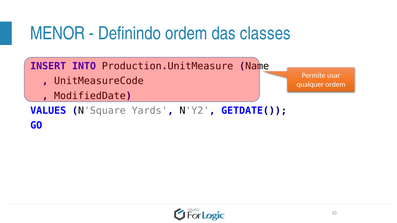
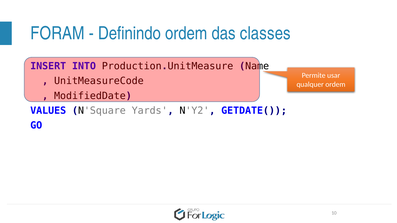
MENOR: MENOR -> FORAM (57, 33)
